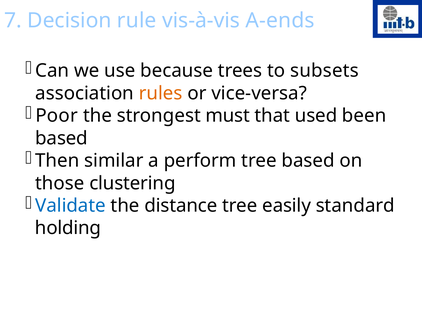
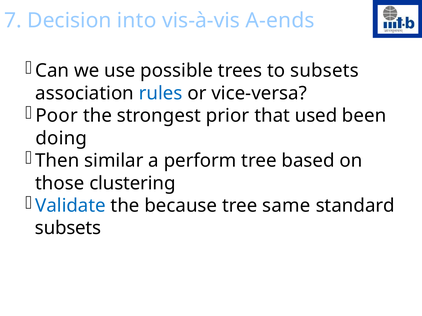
rule: rule -> into (137, 20)
because: because -> possible (177, 71)
rules colour: orange -> blue (161, 93)
must: must -> prior (228, 116)
based: based -> doing (61, 138)
distance: distance -> because (181, 206)
easily: easily -> same (286, 206)
holding: holding -> subsets (68, 229)
